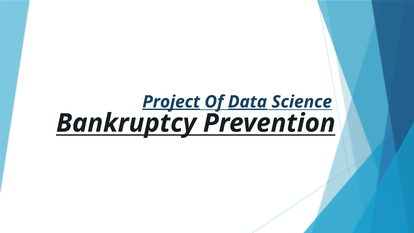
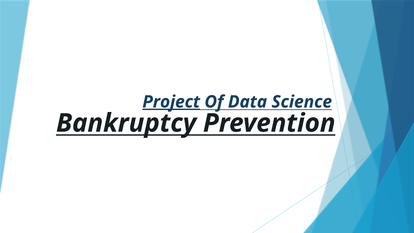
Data underline: present -> none (247, 102)
